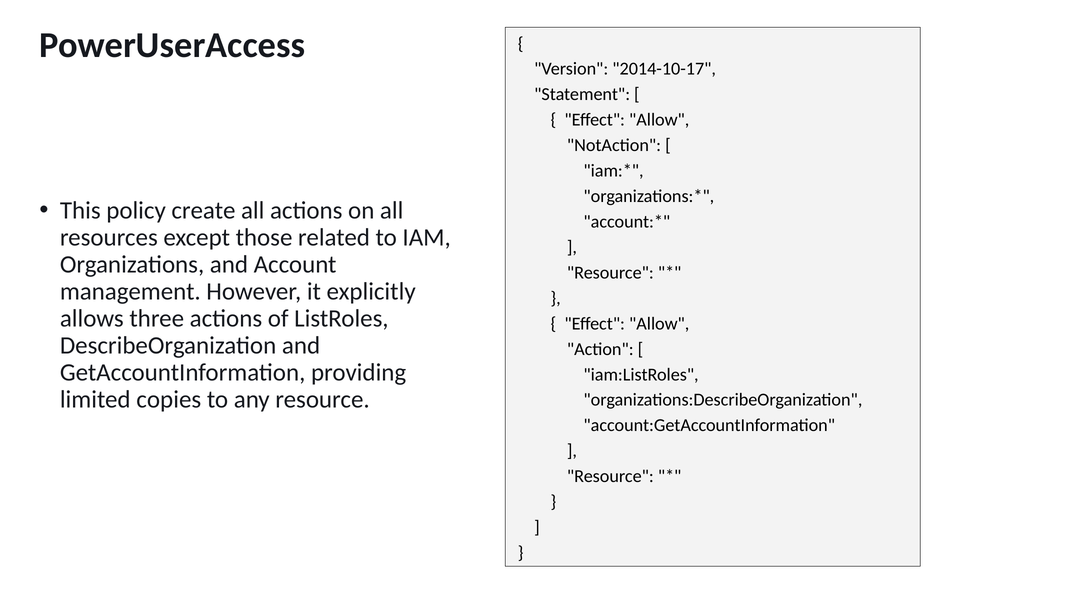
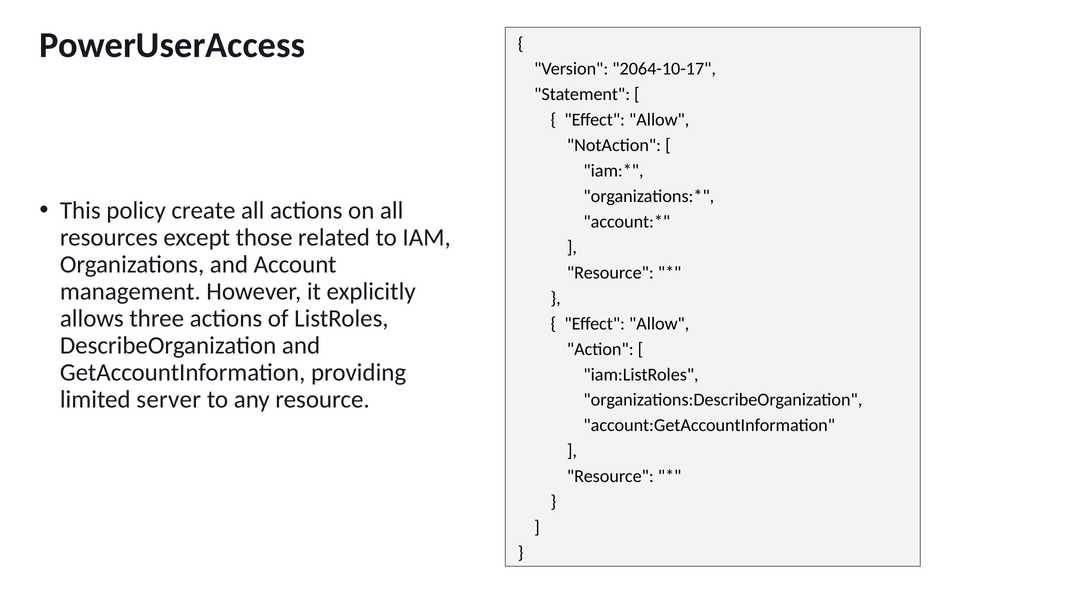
2014-10-17: 2014-10-17 -> 2064-10-17 (664, 69)
copies: copies -> server (169, 400)
